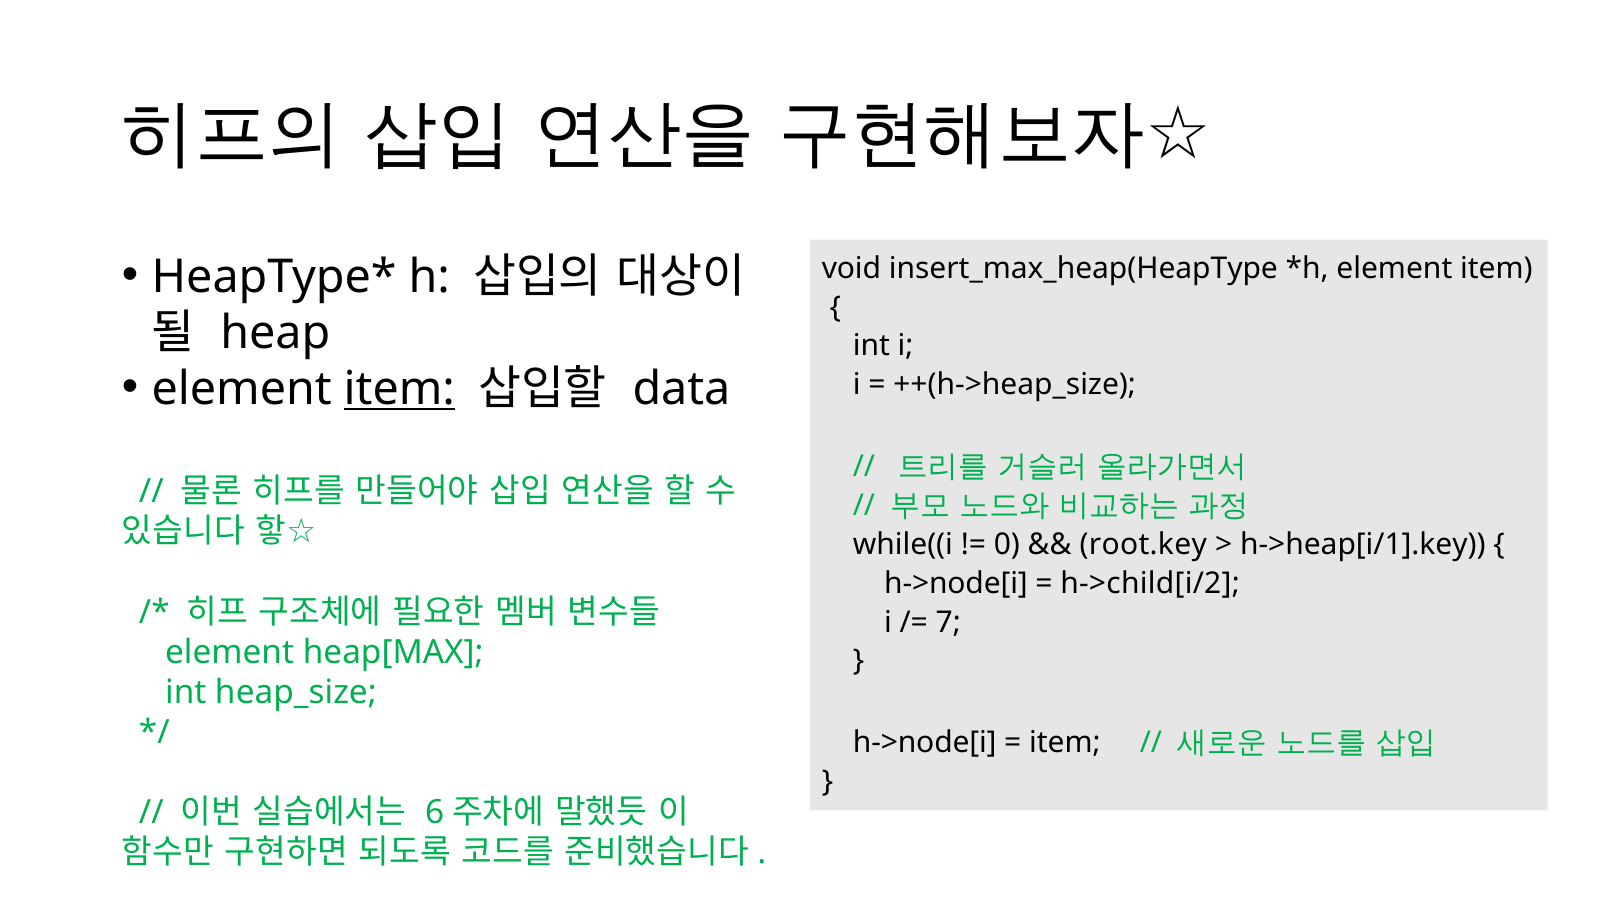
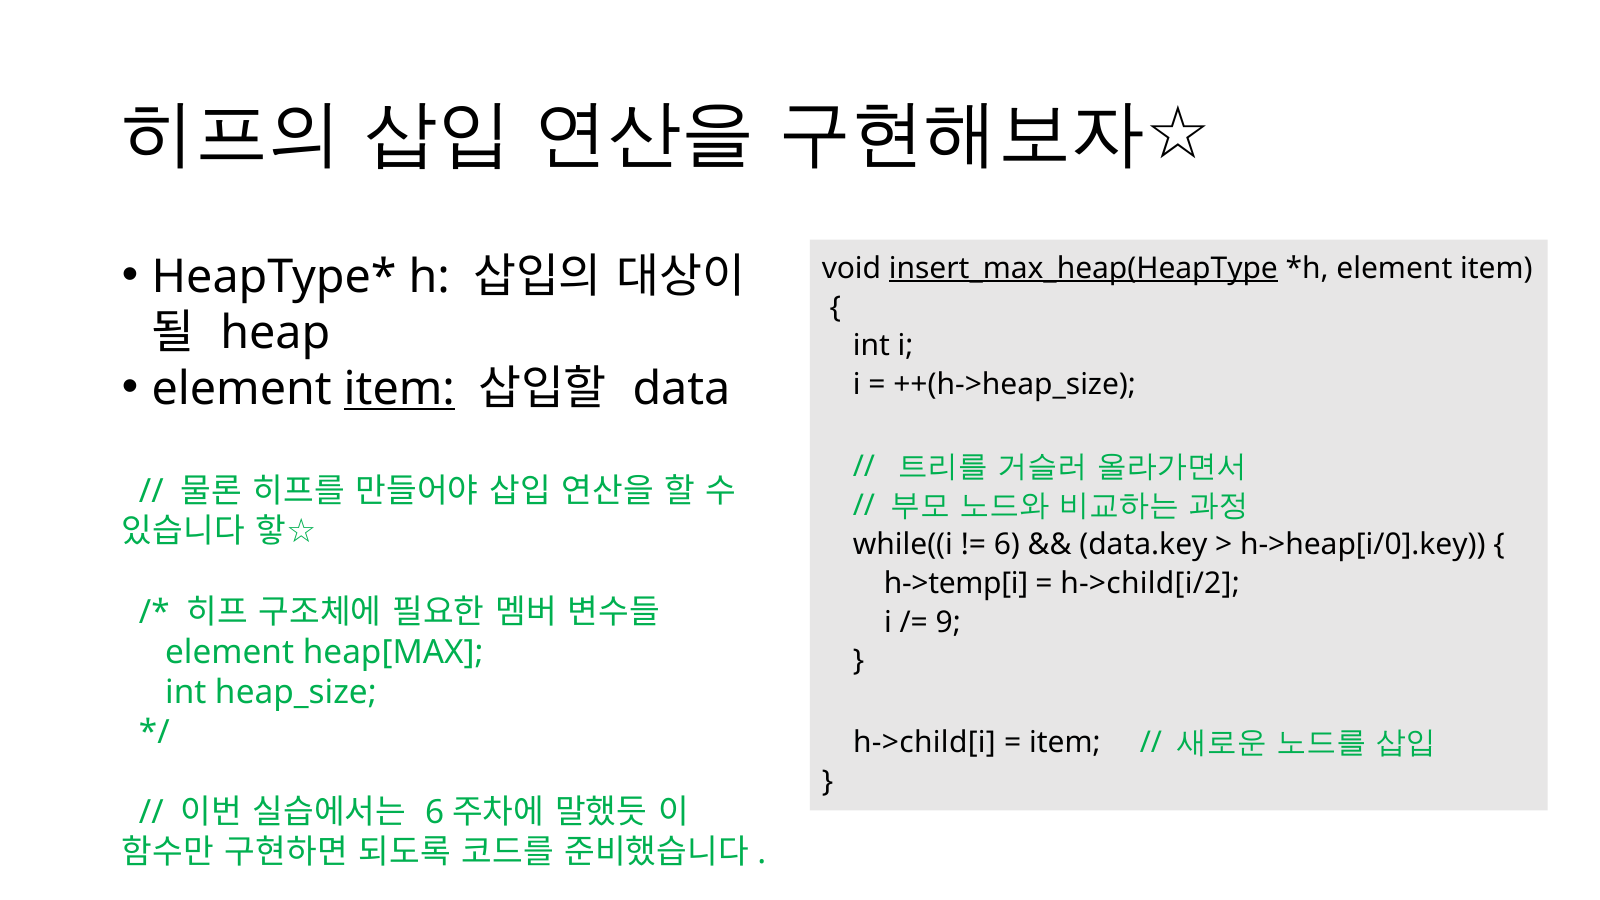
insert_max_heap(HeapType underline: none -> present (1083, 268)
0: 0 -> 6 (1007, 545)
root.key: root.key -> data.key (1143, 545)
h->heap[i/1].key: h->heap[i/1].key -> h->heap[i/0].key (1363, 545)
h->node[i: h->node[i -> h->temp[i (956, 583)
7: 7 -> 9 (948, 622)
h->node[i: h->node[i -> h->child[i (925, 743)
